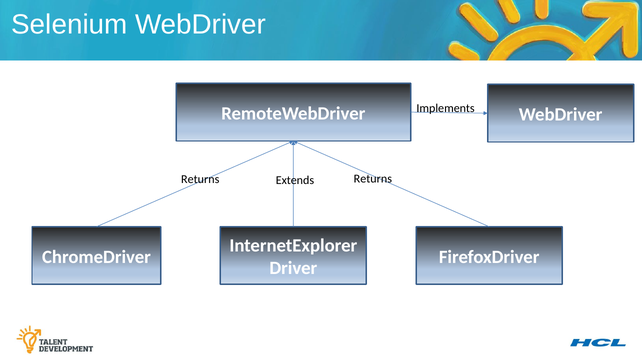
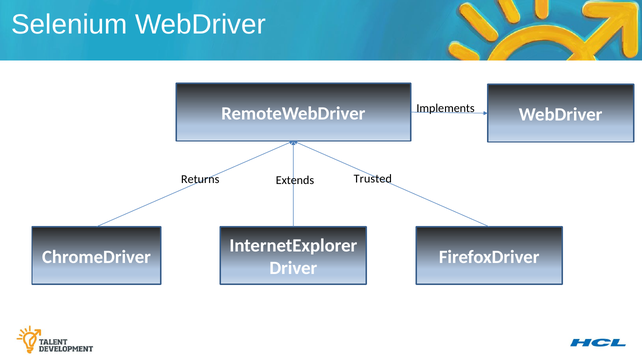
Extends Returns: Returns -> Trusted (373, 179)
